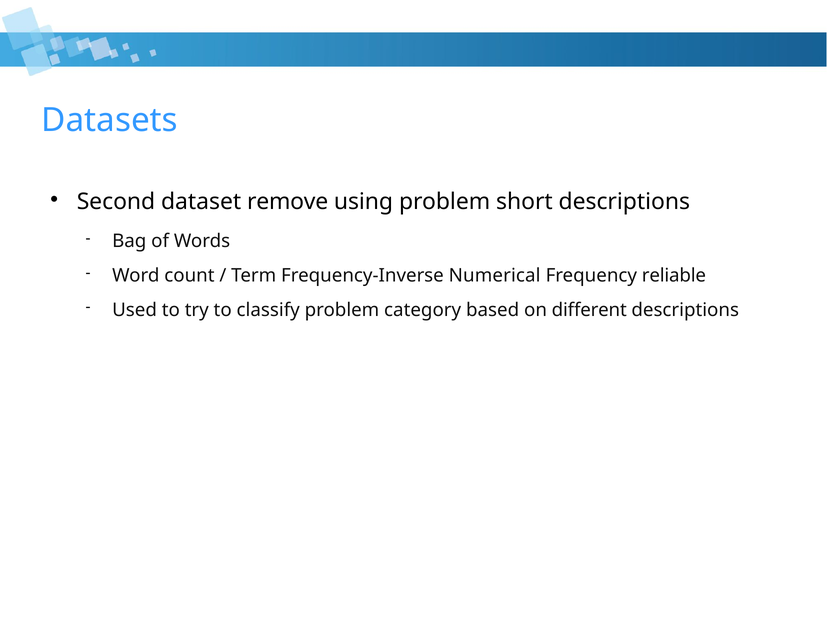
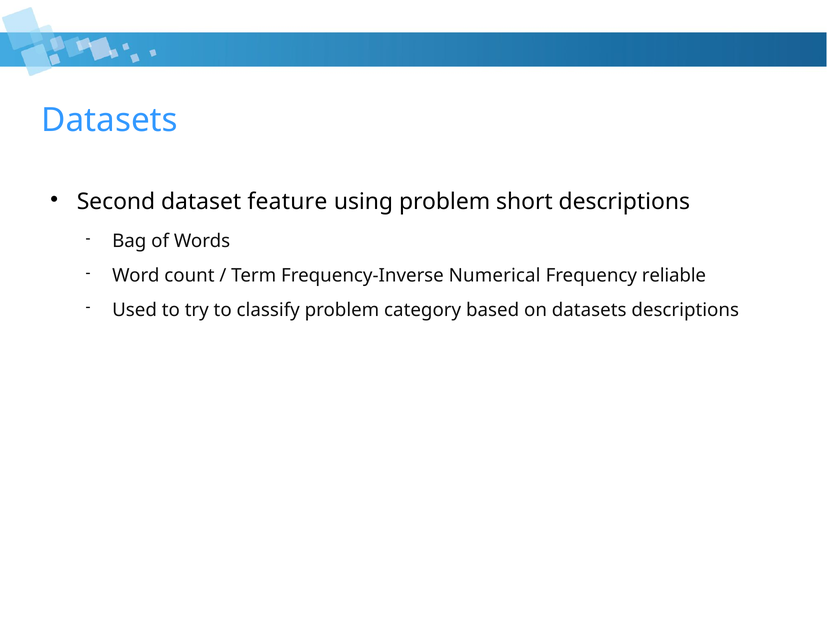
remove: remove -> feature (287, 202)
on different: different -> datasets (589, 310)
